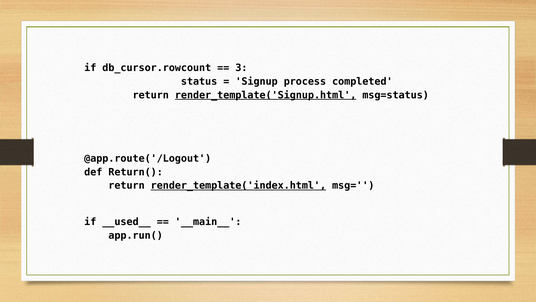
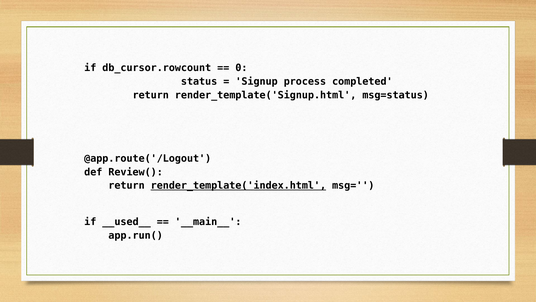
3: 3 -> 0 (241, 68)
render_template('Signup.html underline: present -> none (266, 95)
Return(: Return( -> Review( (136, 172)
